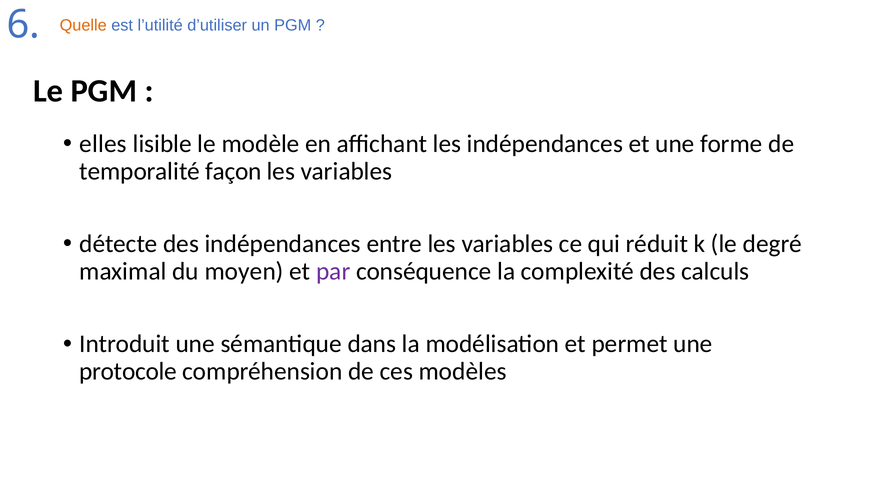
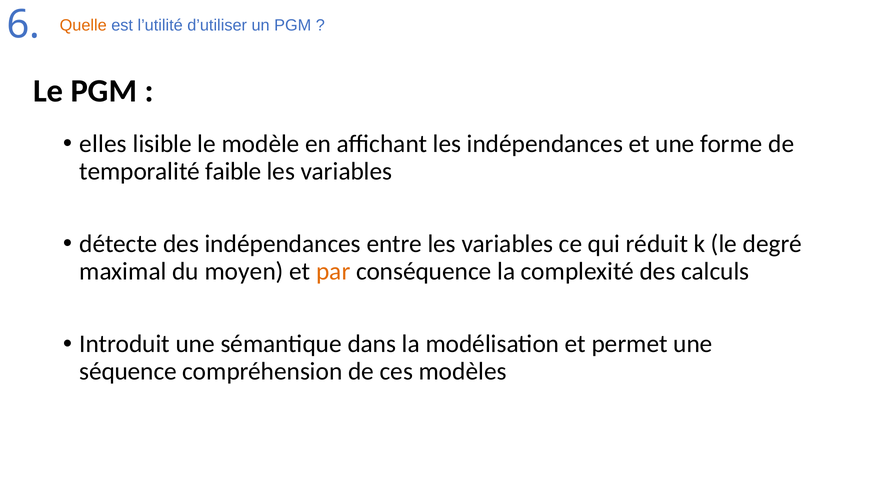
façon: façon -> faible (233, 171)
par colour: purple -> orange (333, 272)
protocole: protocole -> séquence (128, 372)
